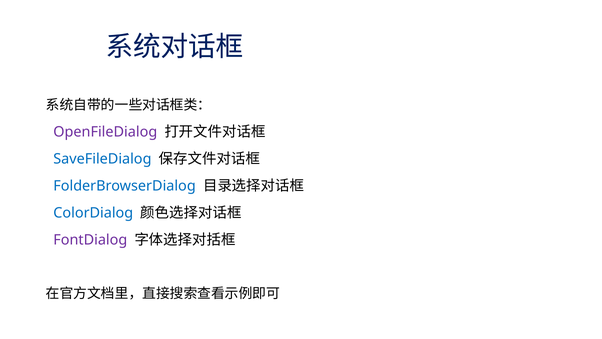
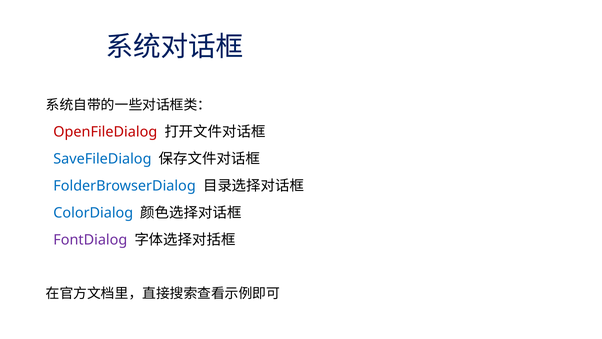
OpenFileDialog colour: purple -> red (105, 132)
